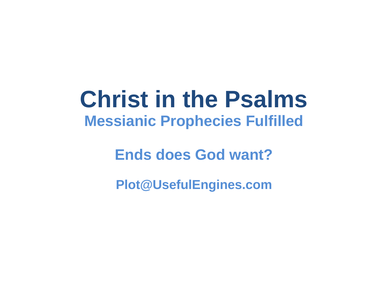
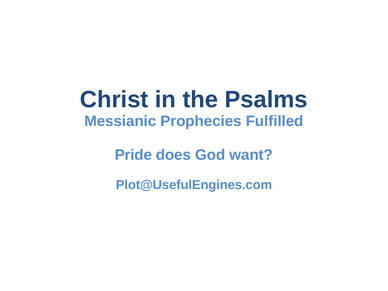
Ends: Ends -> Pride (133, 155)
